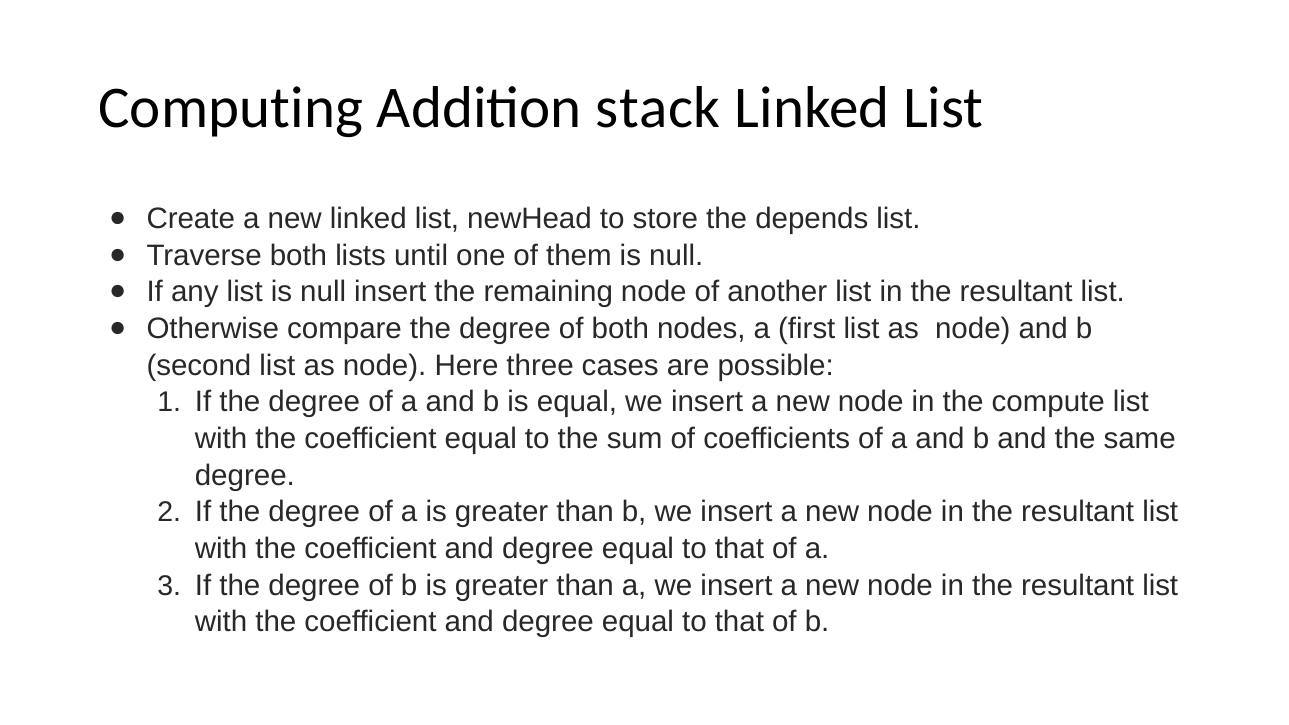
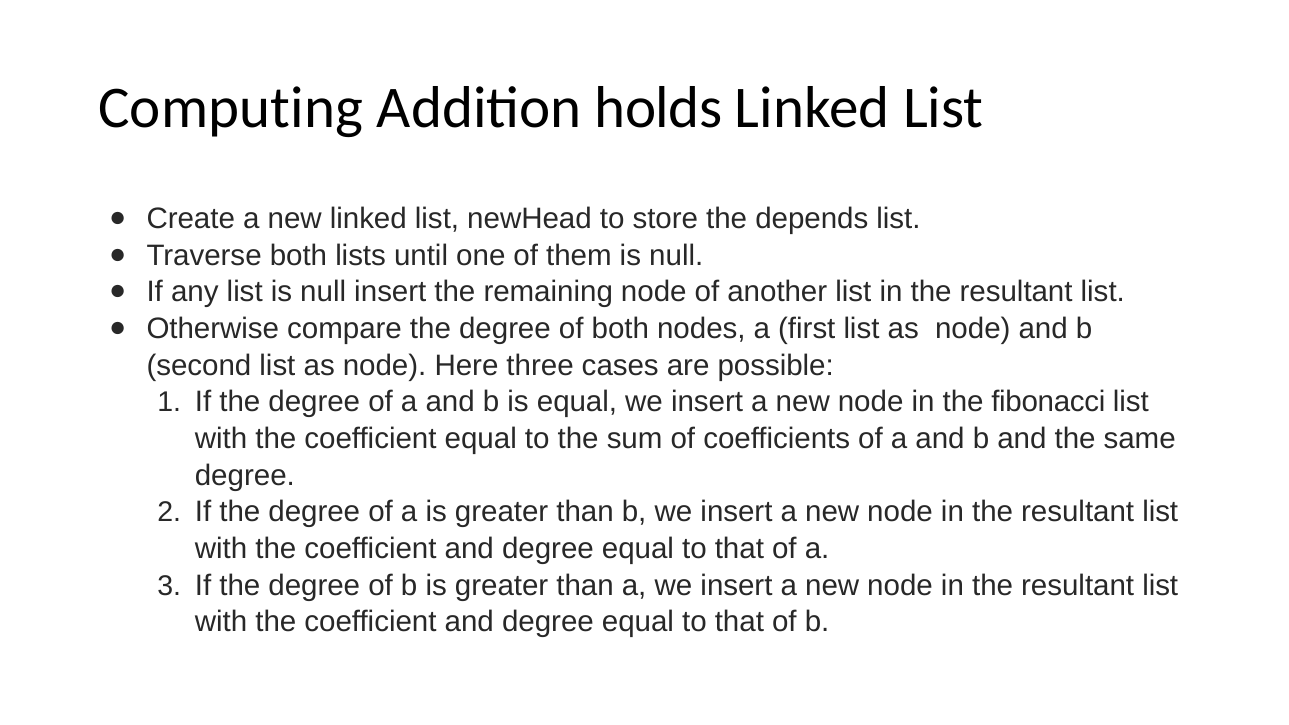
stack: stack -> holds (659, 108)
compute: compute -> fibonacci (1048, 402)
